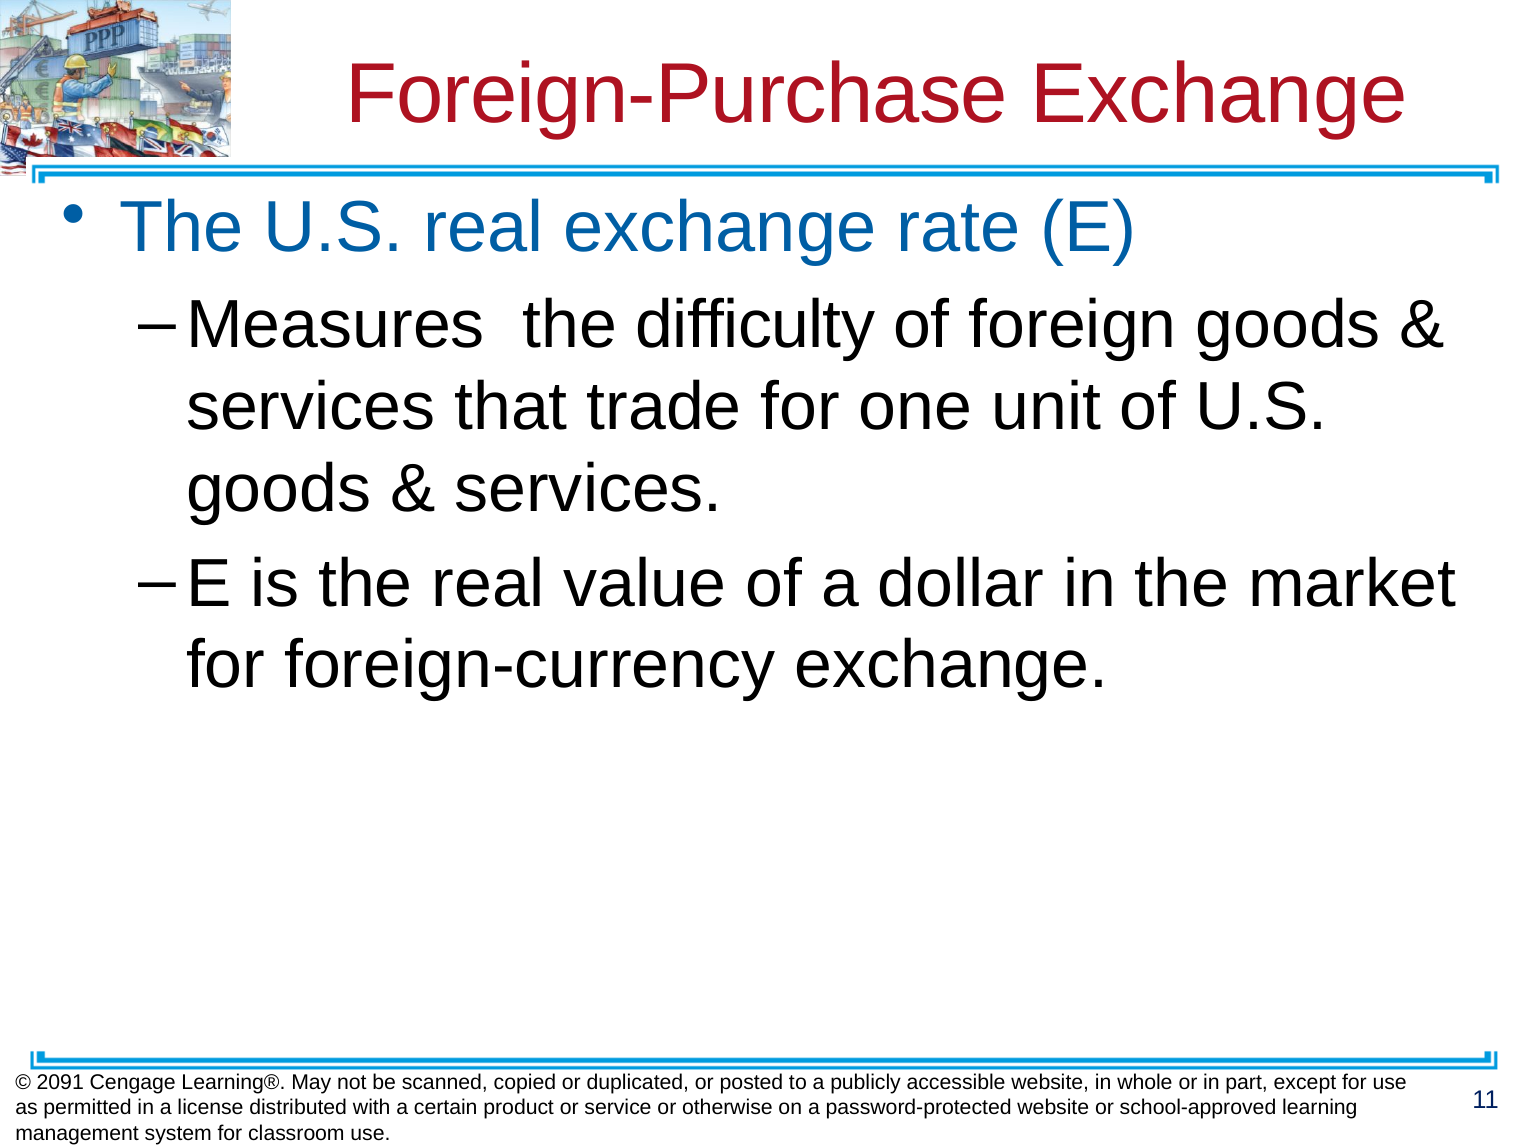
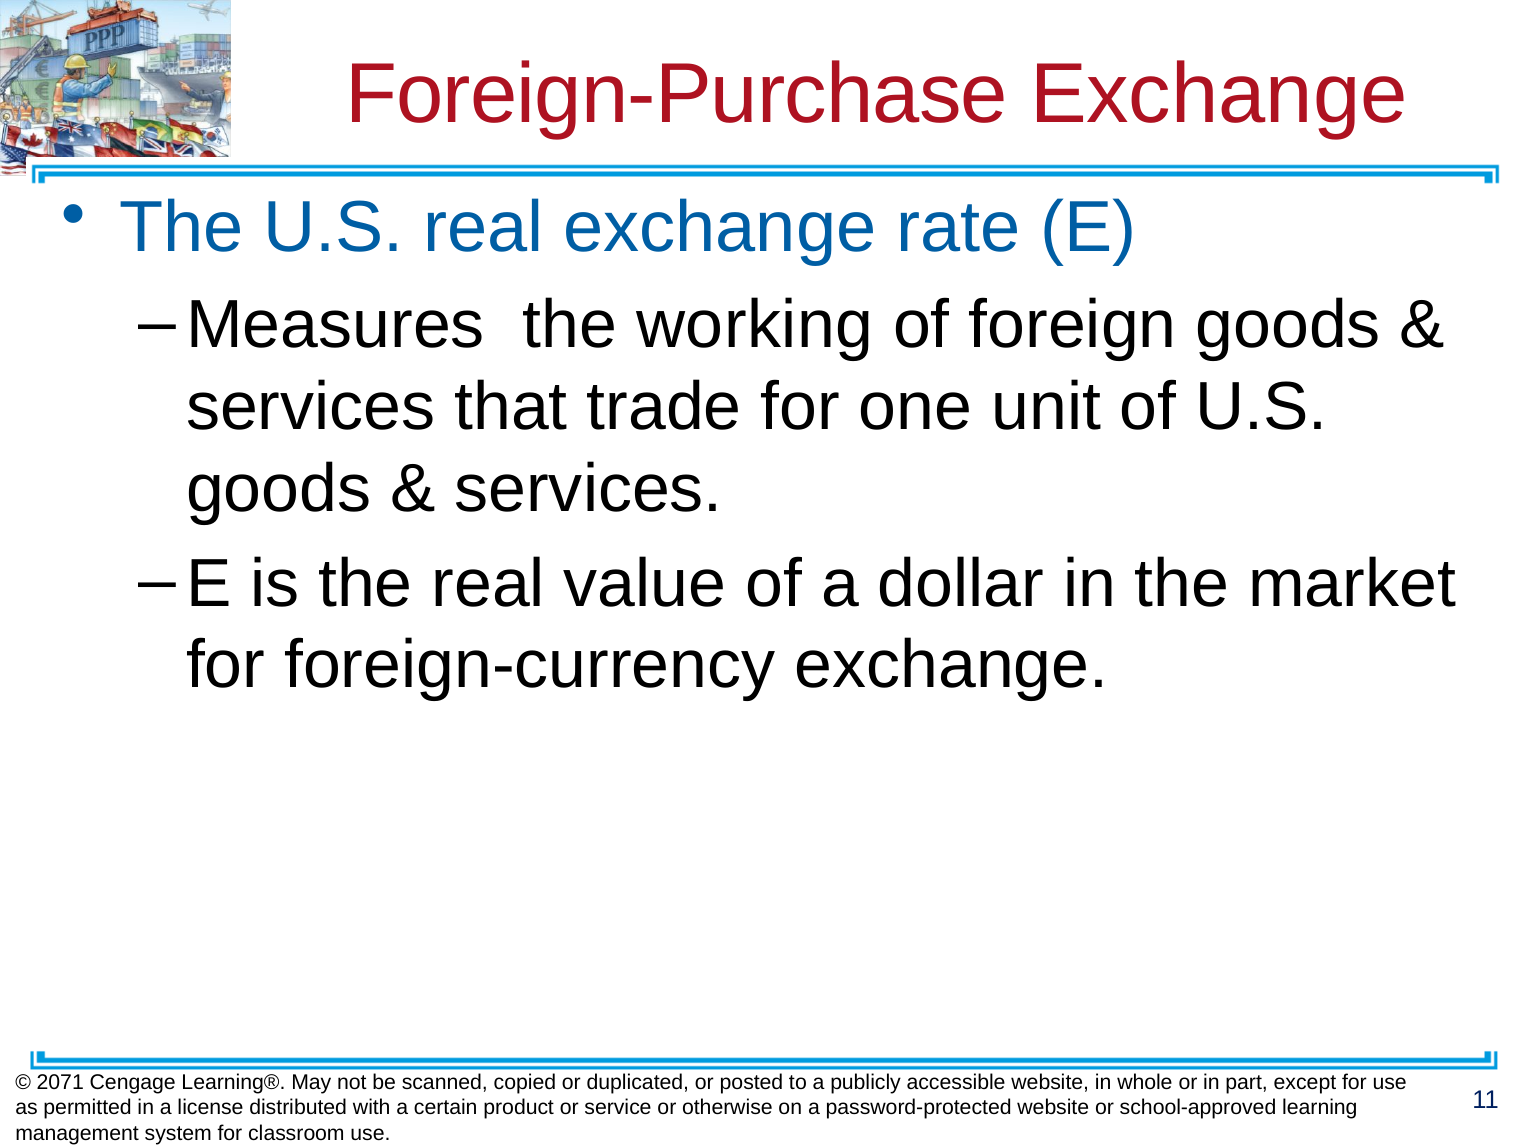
difficulty: difficulty -> working (755, 325)
2091: 2091 -> 2071 (60, 1082)
